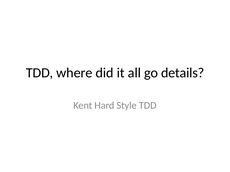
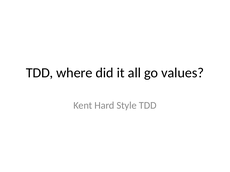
details: details -> values (183, 73)
